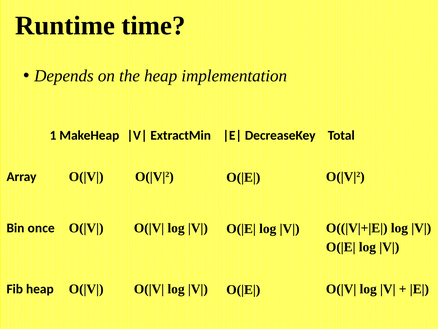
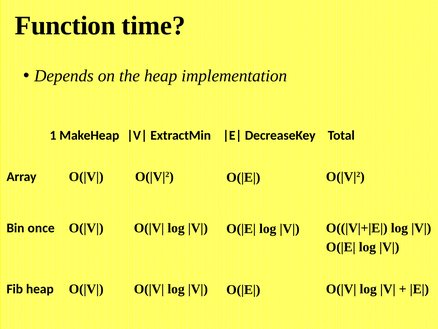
Runtime: Runtime -> Function (65, 26)
